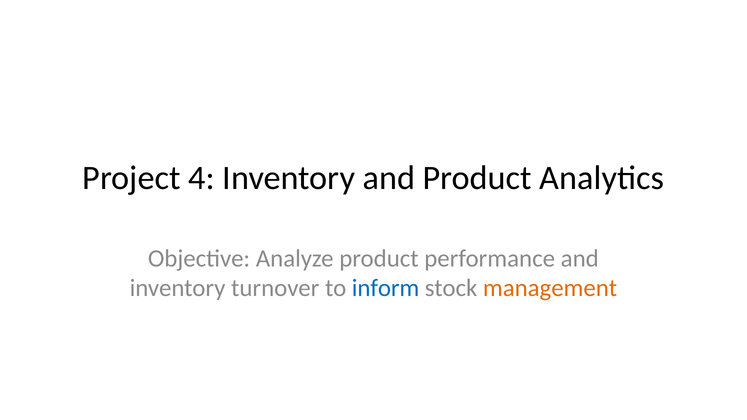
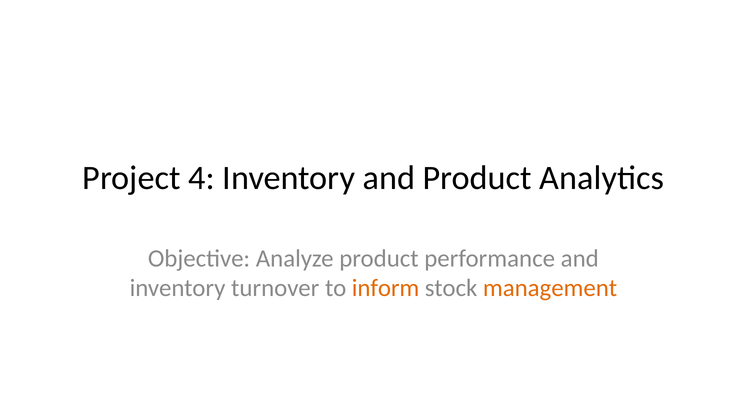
inform colour: blue -> orange (386, 288)
